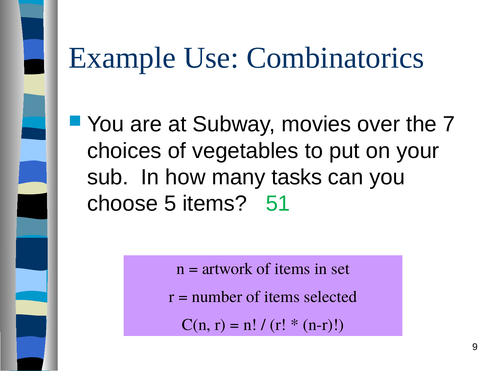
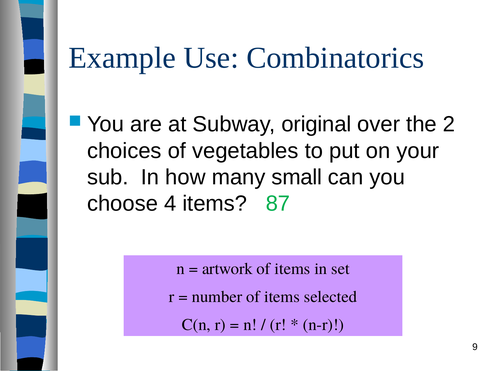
movies: movies -> original (316, 124)
7: 7 -> 2 (449, 124)
tasks: tasks -> small (297, 177)
5: 5 -> 4 (170, 204)
51: 51 -> 87 (278, 204)
